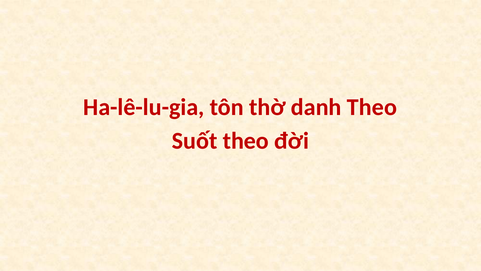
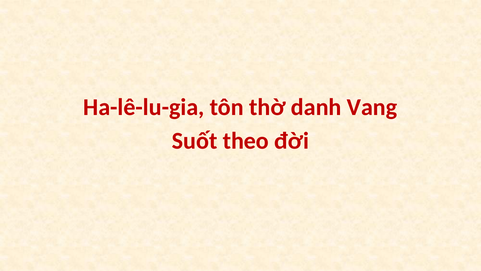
danh Theo: Theo -> Vang (372, 107)
